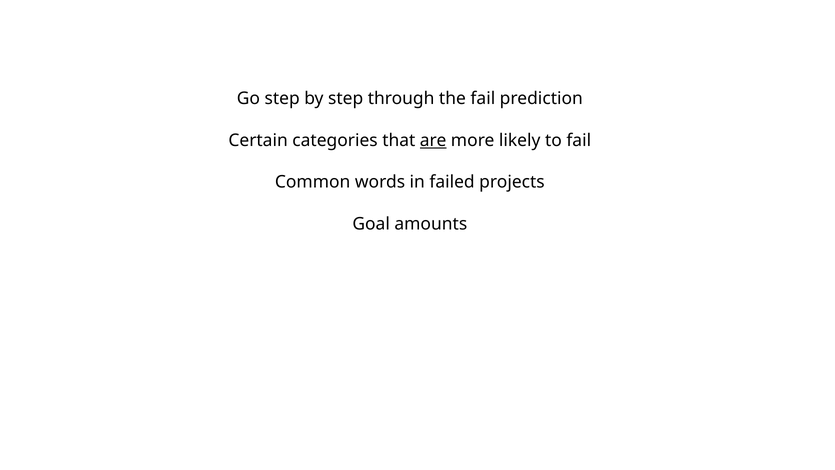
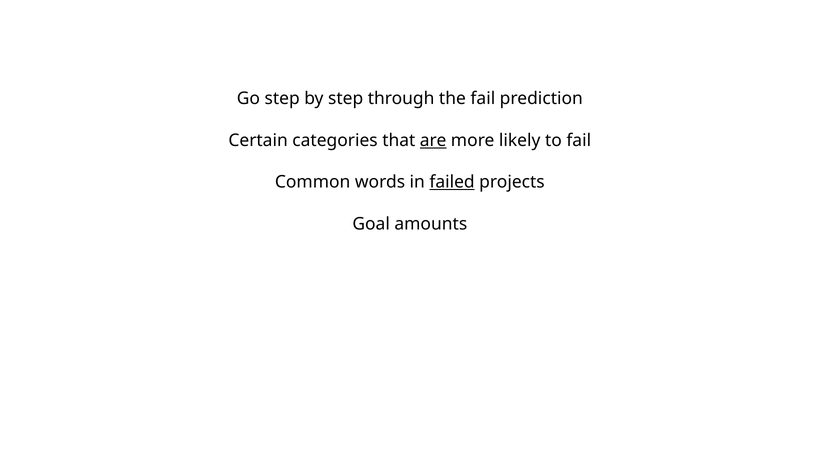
failed underline: none -> present (452, 182)
